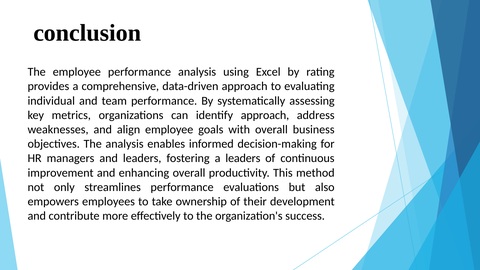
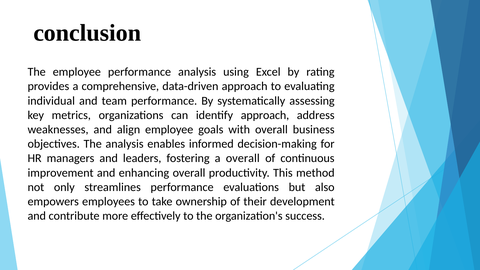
a leaders: leaders -> overall (243, 158)
